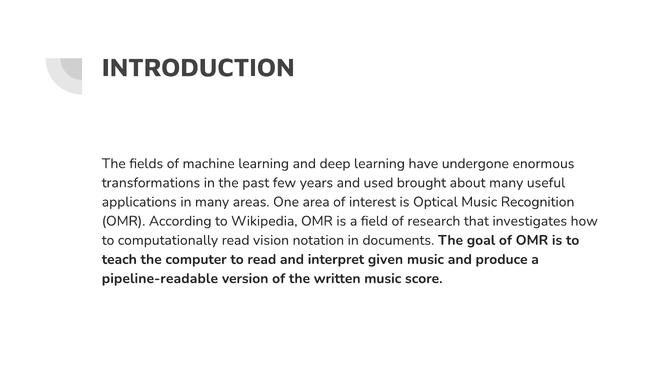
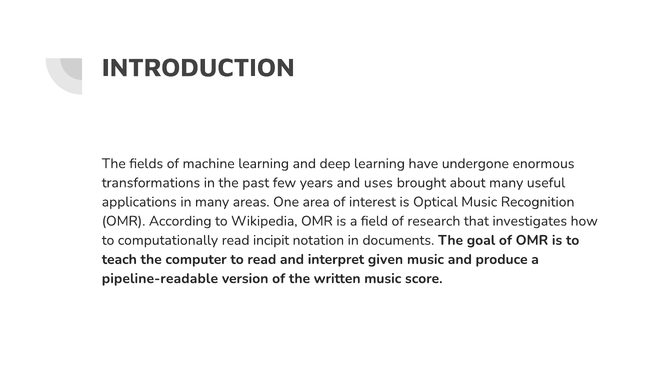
used: used -> uses (378, 183)
vision: vision -> incipit (271, 240)
